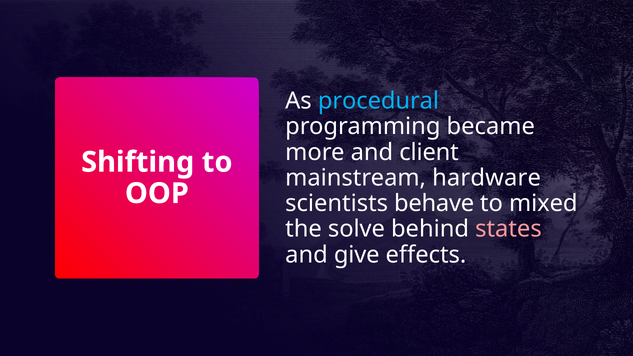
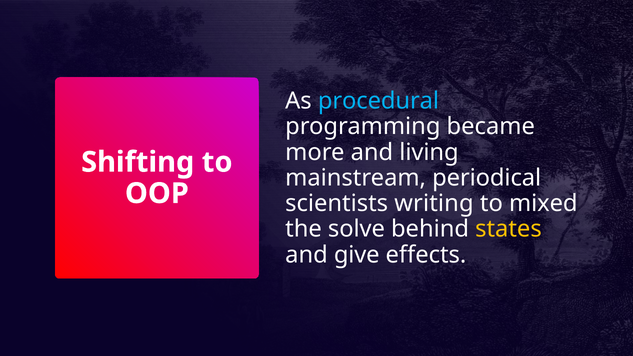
client: client -> living (429, 152)
hardware: hardware -> periodical (487, 178)
behave: behave -> writing (434, 204)
states colour: pink -> yellow (508, 229)
